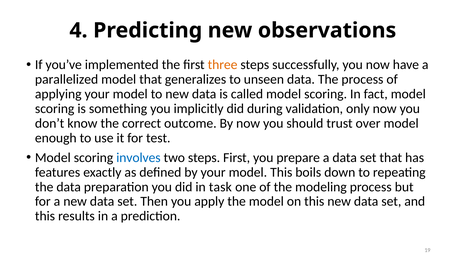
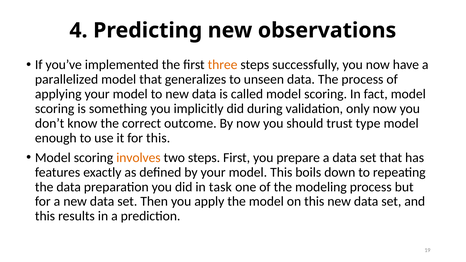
over: over -> type (368, 123)
for test: test -> this (158, 138)
involves colour: blue -> orange (138, 158)
